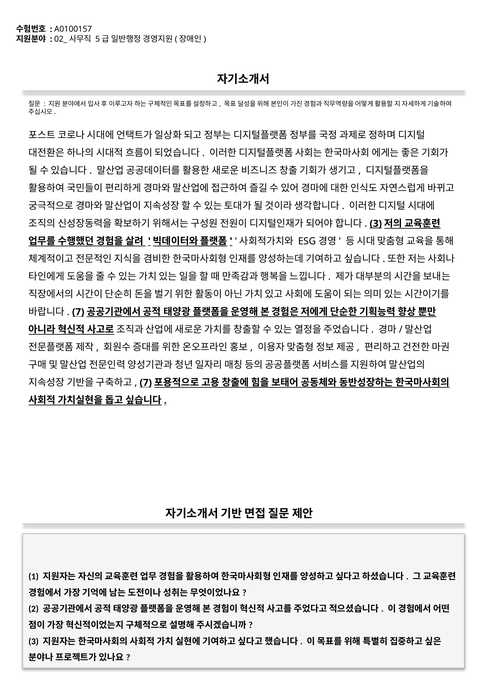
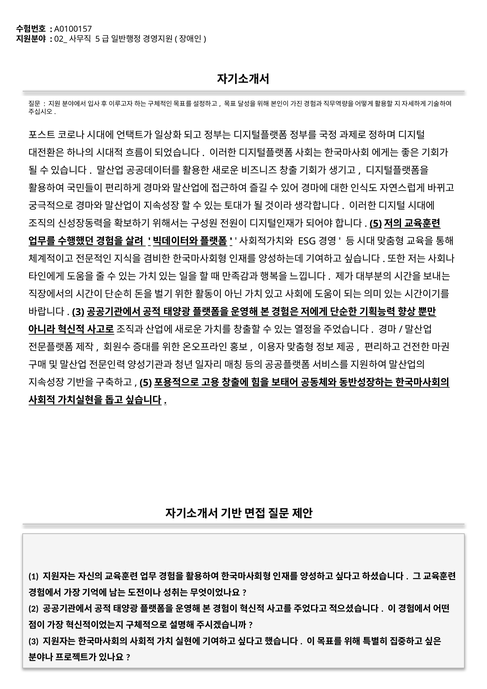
3: 3 -> 5 (376, 223)
7: 7 -> 3 (78, 312)
7: 7 -> 5 (146, 383)
